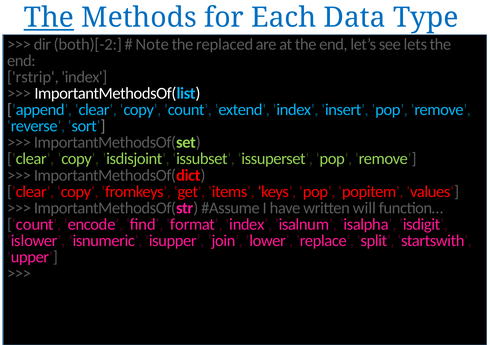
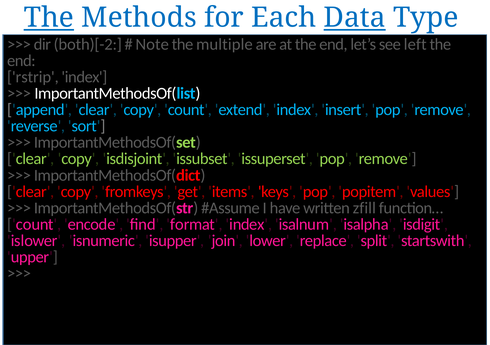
Data underline: none -> present (355, 18)
replaced: replaced -> multiple (224, 45)
lets: lets -> left (415, 45)
will: will -> zfill (364, 208)
